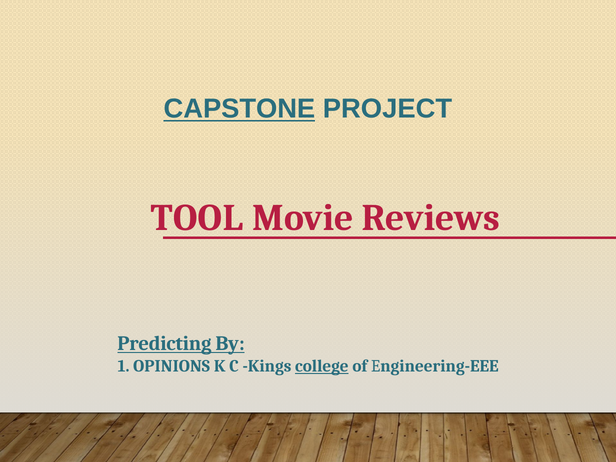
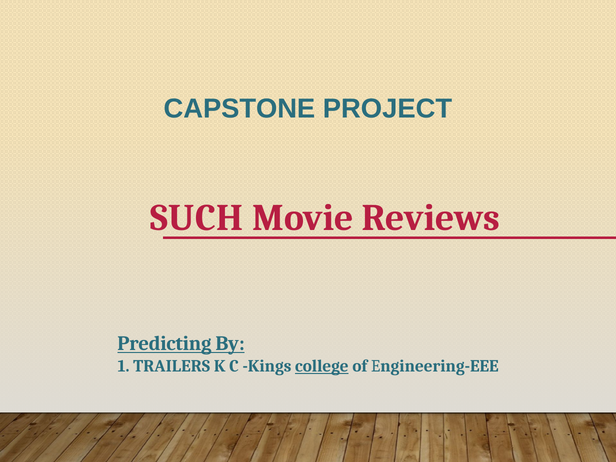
CAPSTONE underline: present -> none (239, 109)
TOOL: TOOL -> SUCH (197, 218)
OPINIONS: OPINIONS -> TRAILERS (172, 366)
